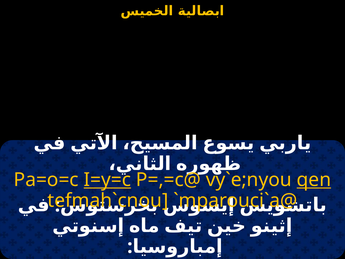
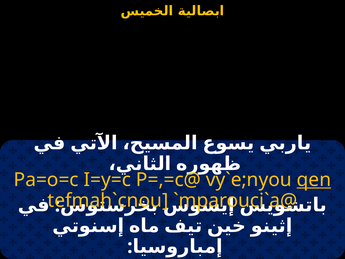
I=y=c underline: present -> none (107, 180)
